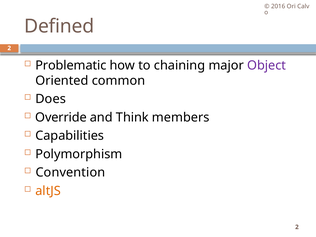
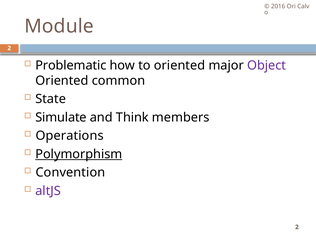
Defined: Defined -> Module (59, 26)
to chaining: chaining -> oriented (180, 65)
Does: Does -> State (51, 99)
Override: Override -> Simulate (61, 117)
Capabilities: Capabilities -> Operations (70, 136)
Polymorphism underline: none -> present (79, 154)
altJS colour: orange -> purple (48, 191)
